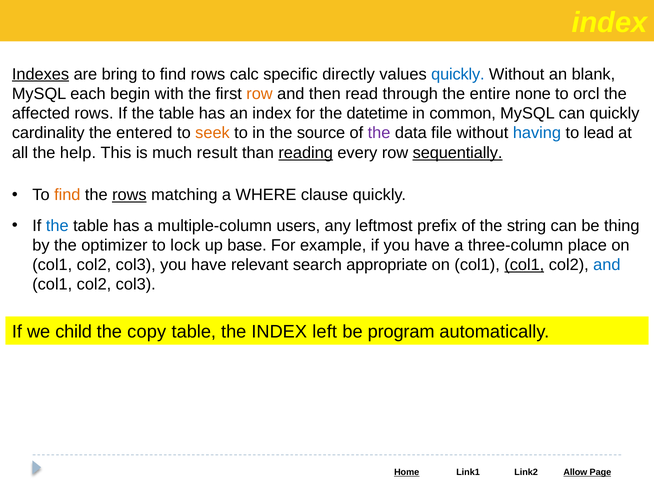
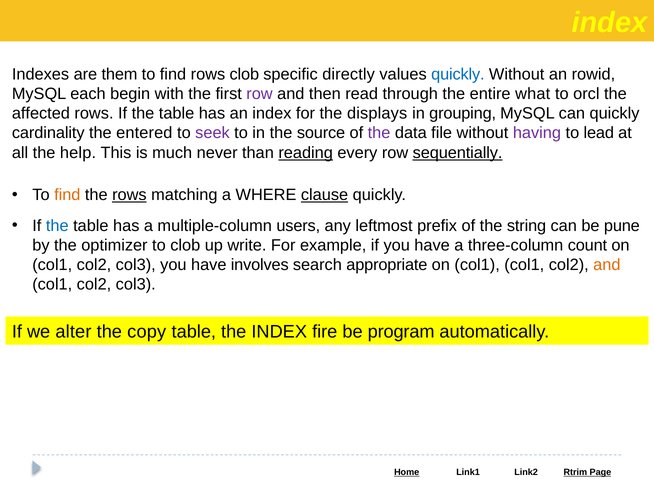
Indexes underline: present -> none (40, 74)
bring: bring -> them (120, 74)
rows calc: calc -> clob (244, 74)
blank: blank -> rowid (593, 74)
row colour: orange -> purple (259, 94)
none: none -> what (533, 94)
datetime: datetime -> displays (377, 113)
common: common -> grouping (463, 113)
seek colour: orange -> purple (213, 133)
having colour: blue -> purple (537, 133)
result: result -> never (217, 153)
clause underline: none -> present (325, 195)
thing: thing -> pune (622, 225)
to lock: lock -> clob (185, 245)
base: base -> write (247, 245)
place: place -> count (587, 245)
relevant: relevant -> involves (260, 265)
col1 underline: present -> none (524, 265)
and colour: blue -> orange (607, 265)
child: child -> alter (73, 332)
left: left -> fire (325, 332)
Allow: Allow -> Rtrim (575, 472)
